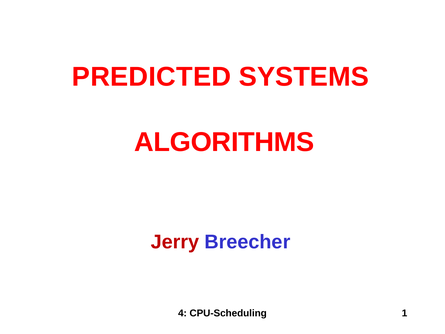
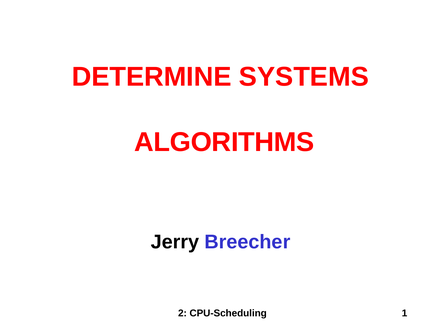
PREDICTED: PREDICTED -> DETERMINE (152, 77)
Jerry colour: red -> black (175, 242)
4: 4 -> 2 (182, 313)
